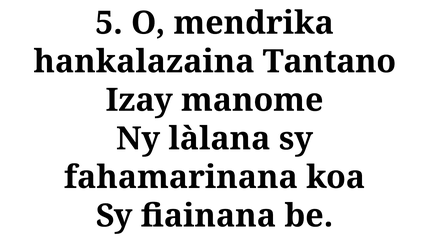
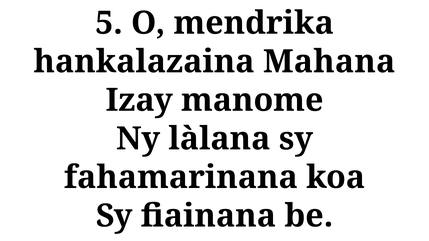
Tantano: Tantano -> Mahana (329, 62)
